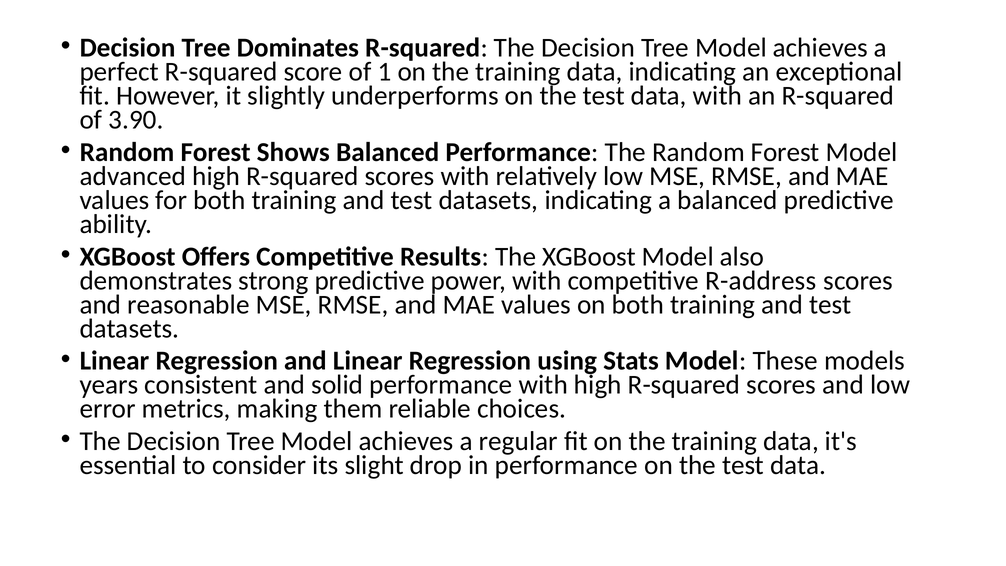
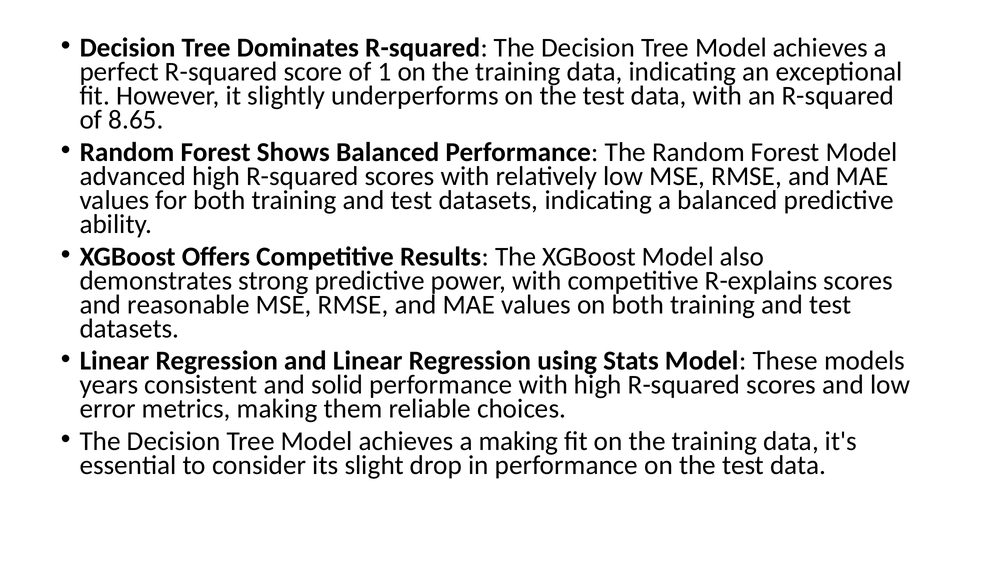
3.90: 3.90 -> 8.65 (136, 120)
R-address: R-address -> R-explains (761, 280)
a regular: regular -> making (519, 441)
